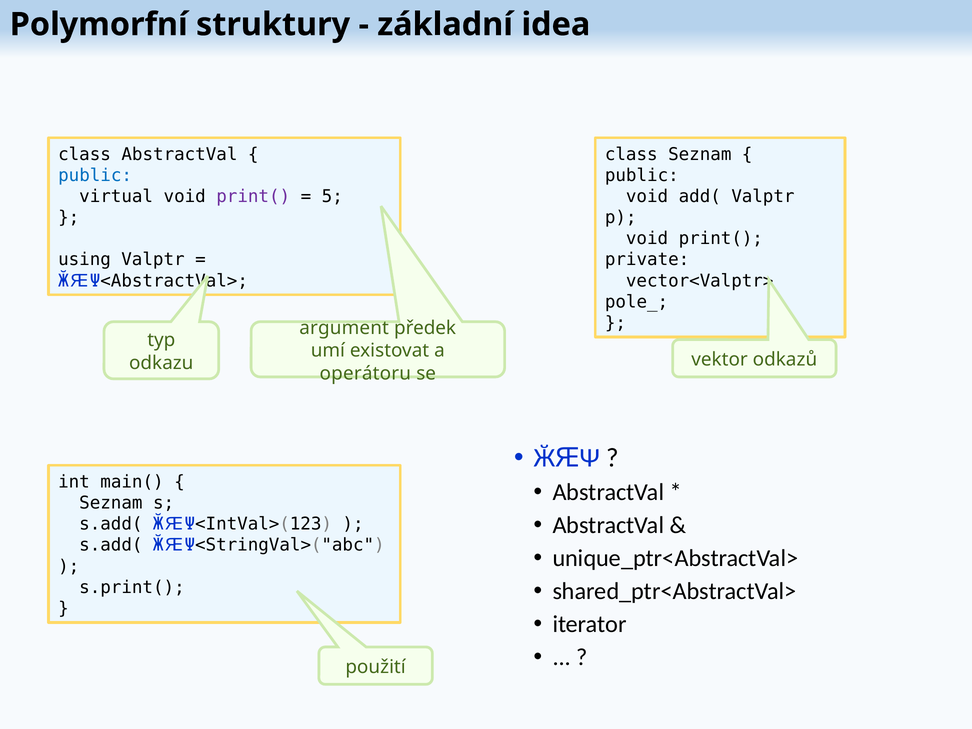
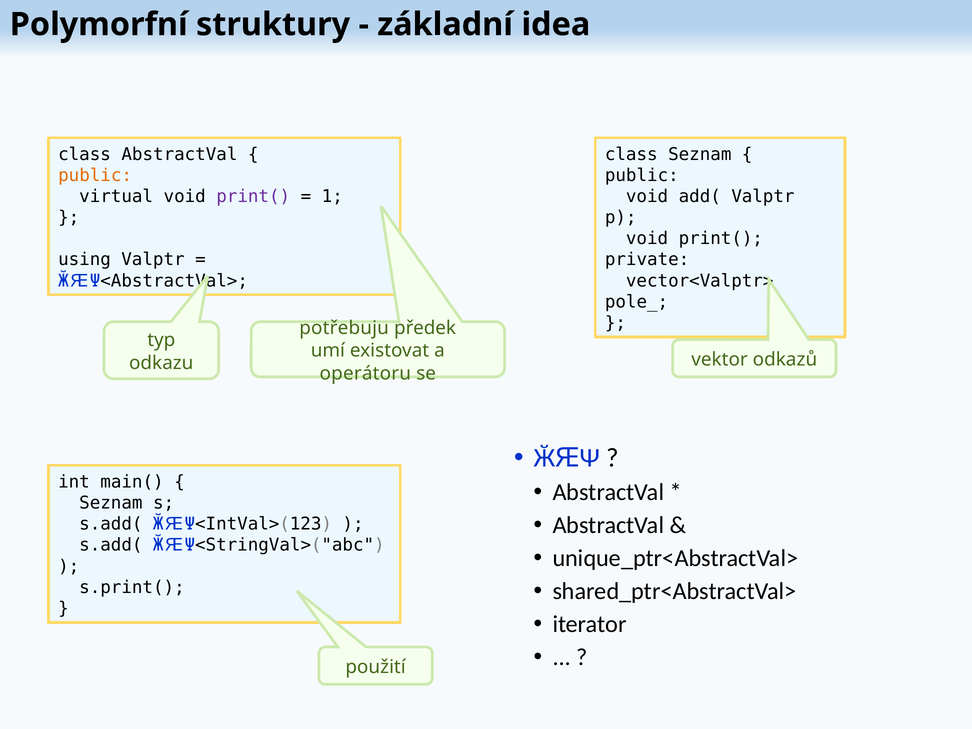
public colour: blue -> orange (95, 175)
5: 5 -> 1 (332, 196)
argument: argument -> potřebuju (344, 328)
